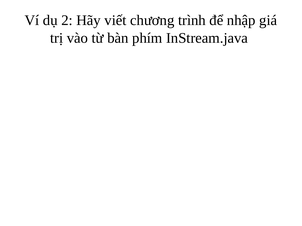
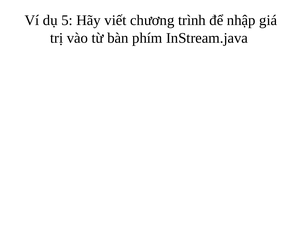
2: 2 -> 5 (67, 20)
